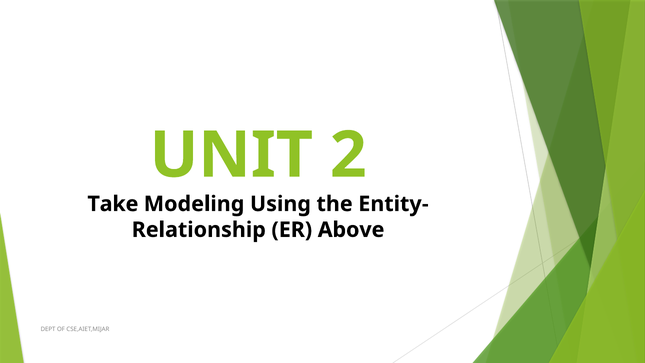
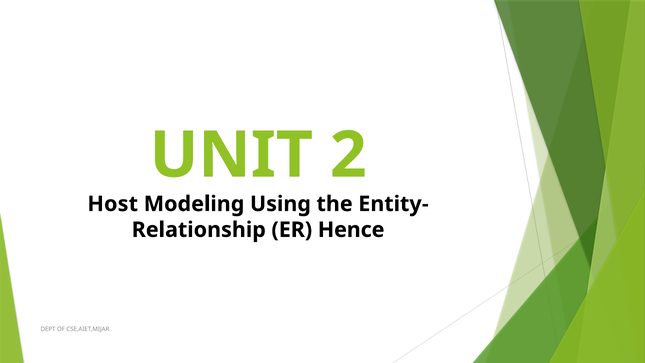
Take: Take -> Host (113, 204)
Above: Above -> Hence (351, 230)
